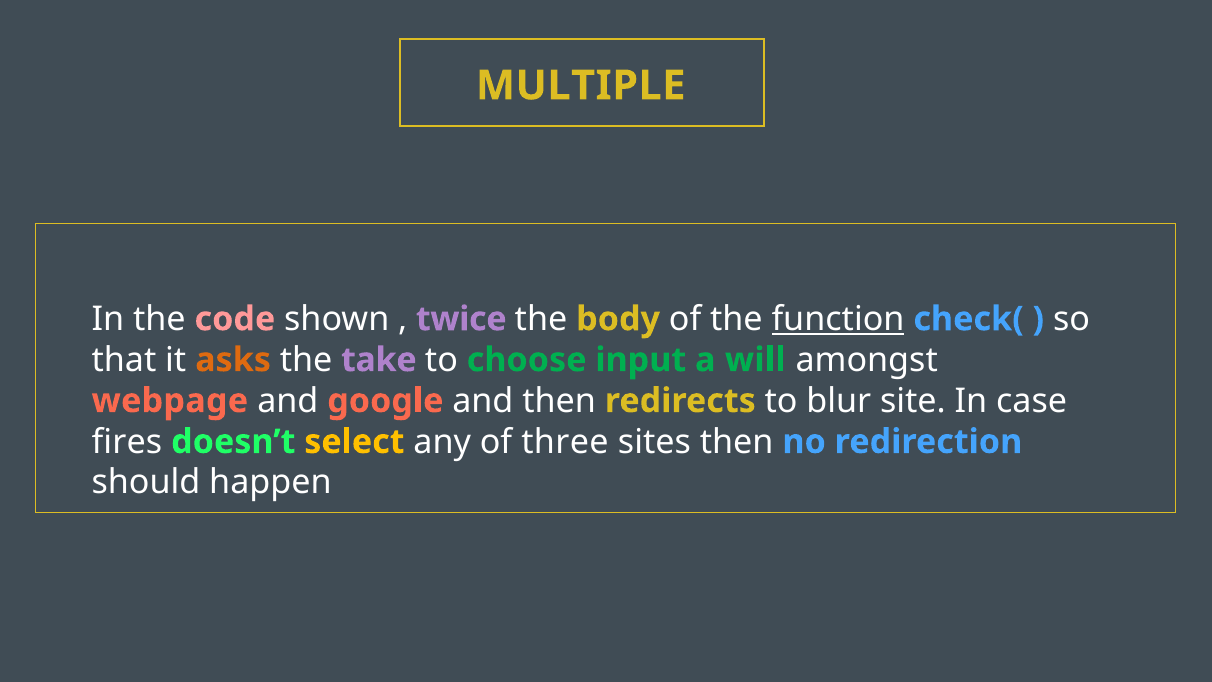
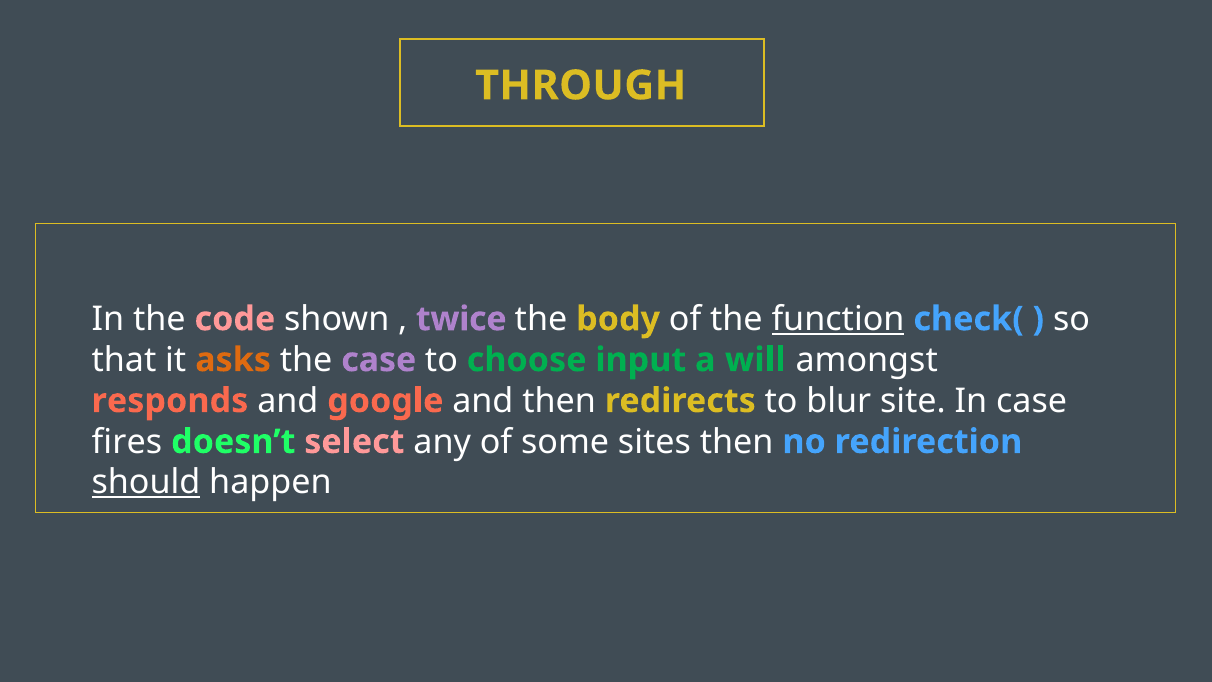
MULTIPLE: MULTIPLE -> THROUGH (581, 86)
the take: take -> case (379, 360)
webpage: webpage -> responds (170, 401)
select colour: yellow -> pink (354, 442)
three: three -> some (565, 442)
should underline: none -> present (146, 483)
